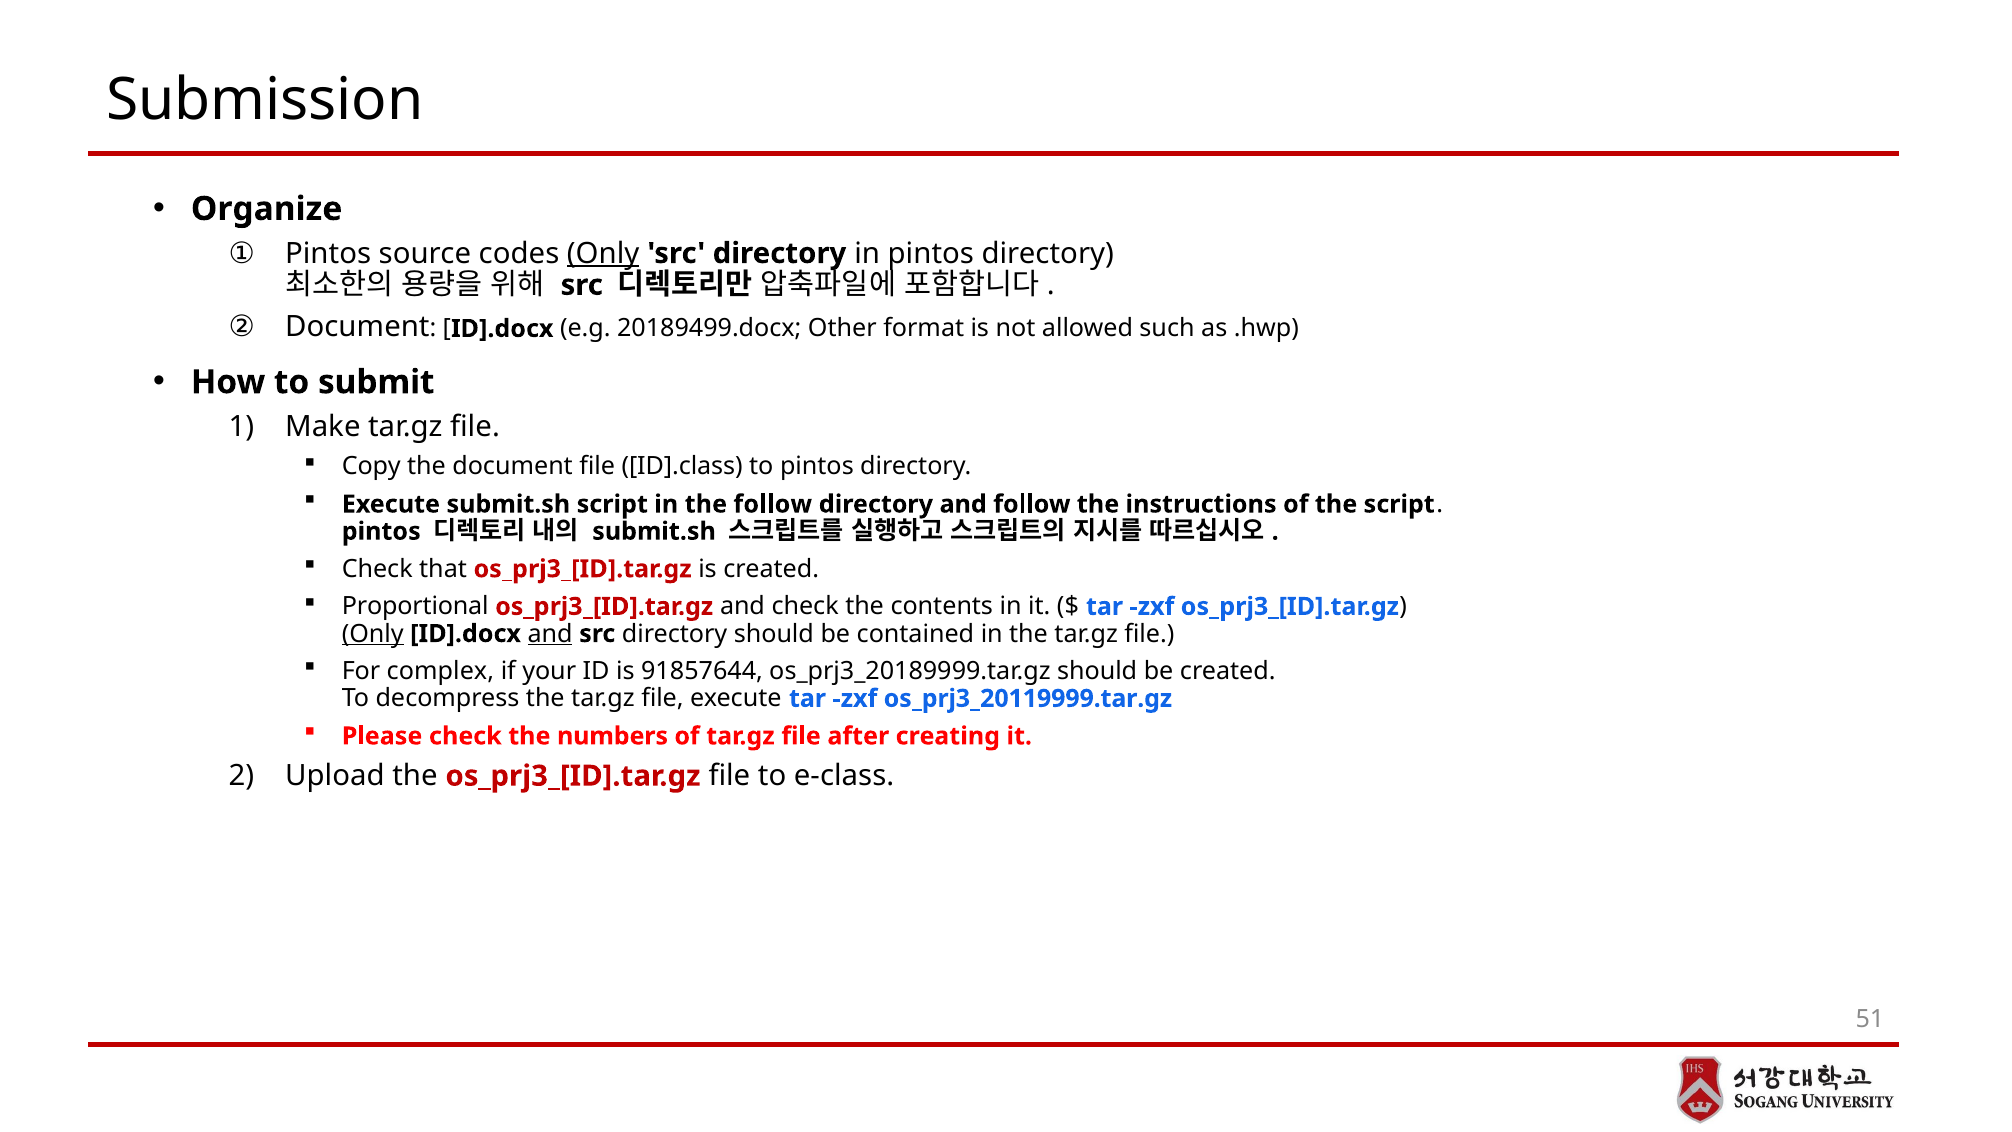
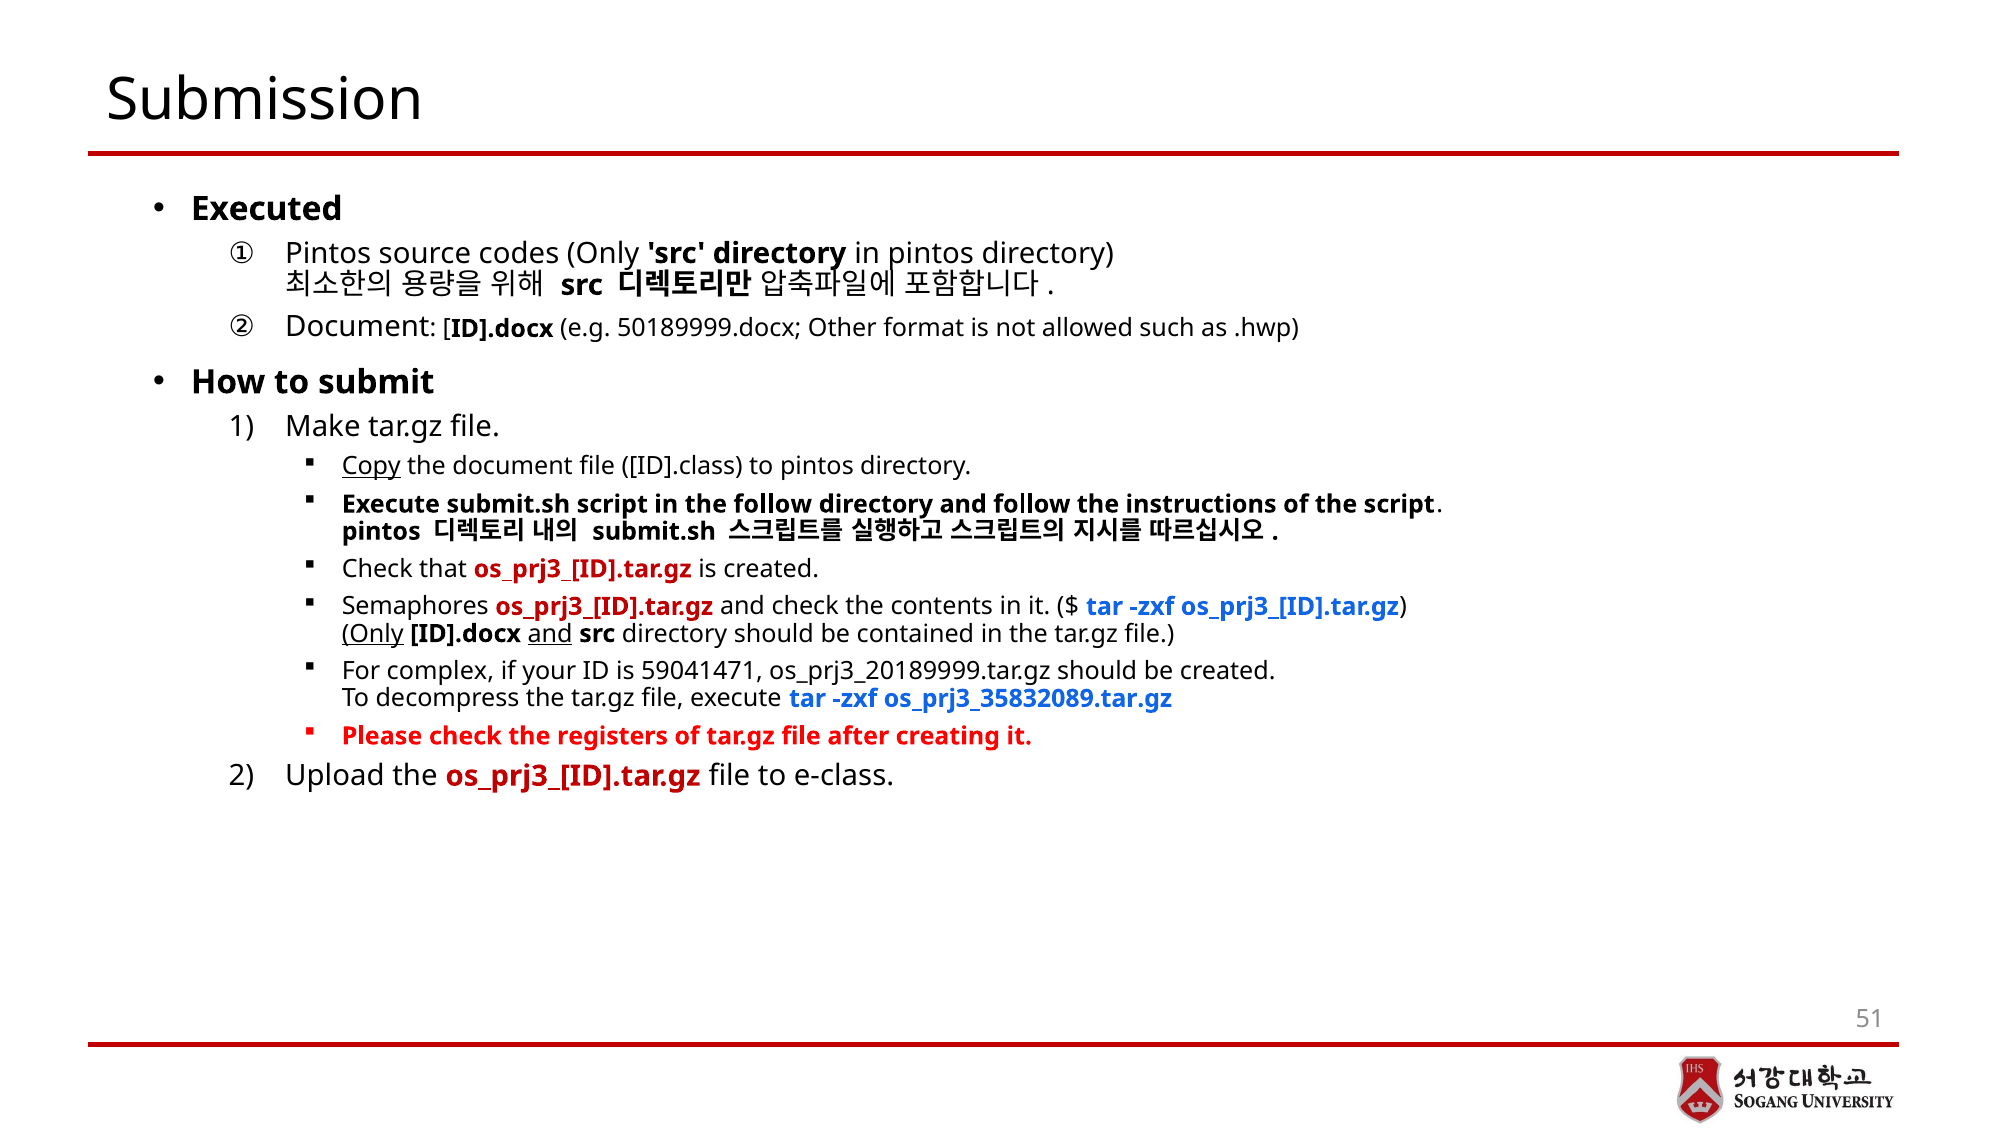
Organize: Organize -> Executed (267, 209)
Only underline: present -> none (603, 253)
20189499.docx: 20189499.docx -> 50189999.docx (709, 329)
Copy underline: none -> present (371, 467)
Proportional: Proportional -> Semaphores (415, 606)
91857644: 91857644 -> 59041471 (702, 671)
os_prj3_20119999.tar.gz: os_prj3_20119999.tar.gz -> os_prj3_35832089.tar.gz (1028, 698)
numbers: numbers -> registers (613, 736)
